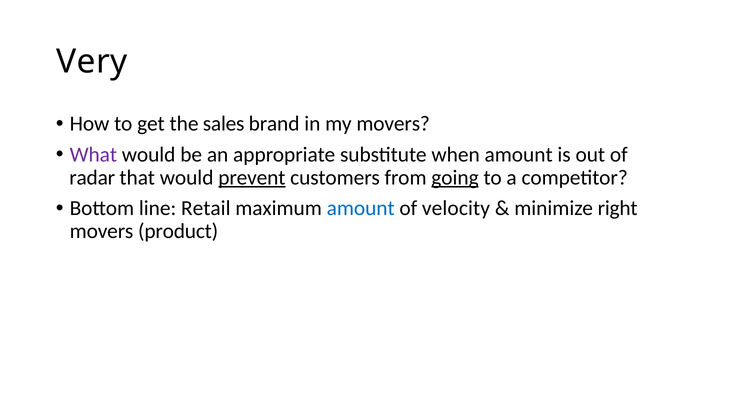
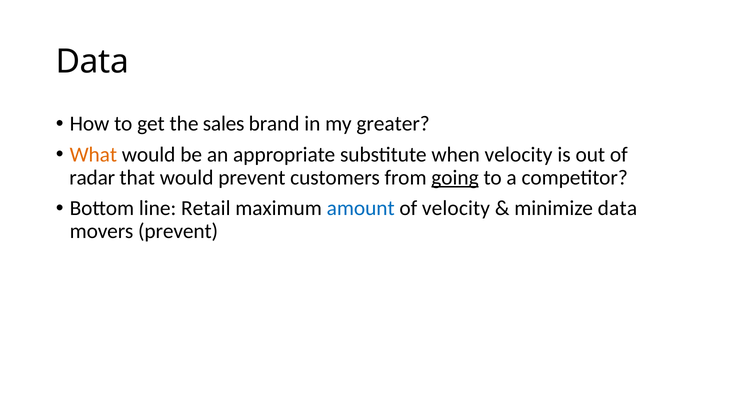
Very: Very -> Data (92, 62)
my movers: movers -> greater (393, 124)
What colour: purple -> orange (93, 155)
when amount: amount -> velocity (519, 155)
prevent underline: present -> none (252, 178)
minimize right: right -> data (617, 208)
movers product: product -> prevent (178, 232)
